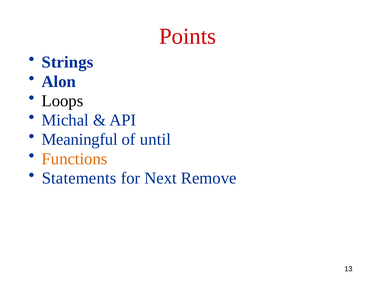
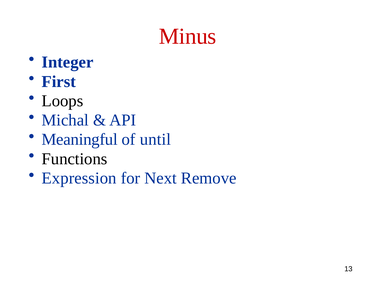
Points: Points -> Minus (188, 36)
Strings: Strings -> Integer (68, 62)
Alon: Alon -> First (59, 82)
Functions colour: orange -> black (75, 159)
Statements: Statements -> Expression (79, 178)
